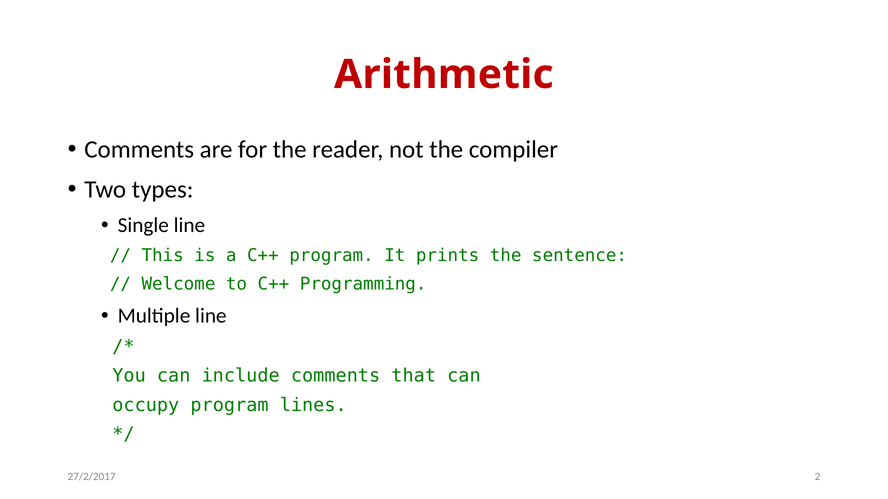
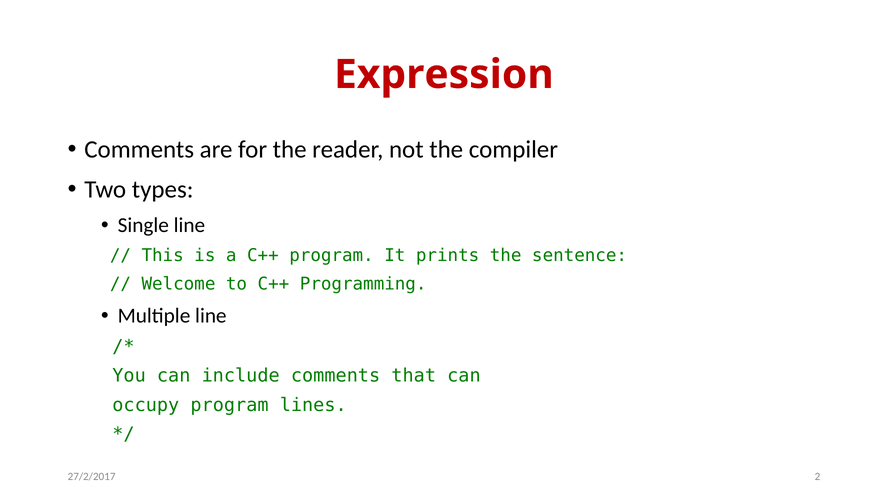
Arithmetic: Arithmetic -> Expression (444, 75)
